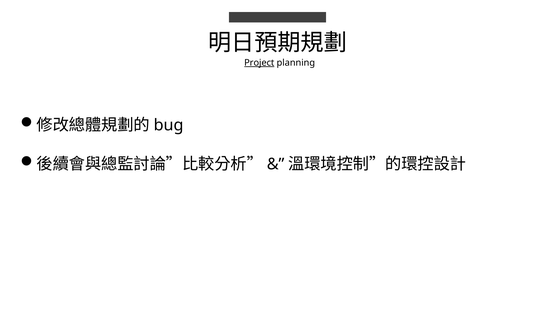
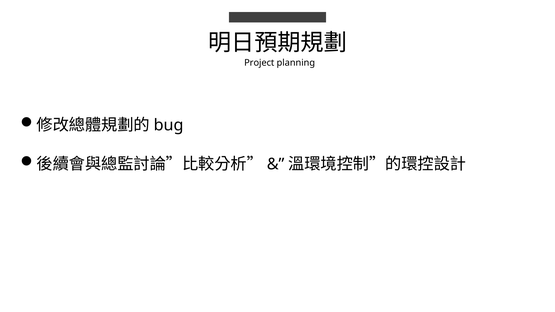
Project underline: present -> none (259, 63)
